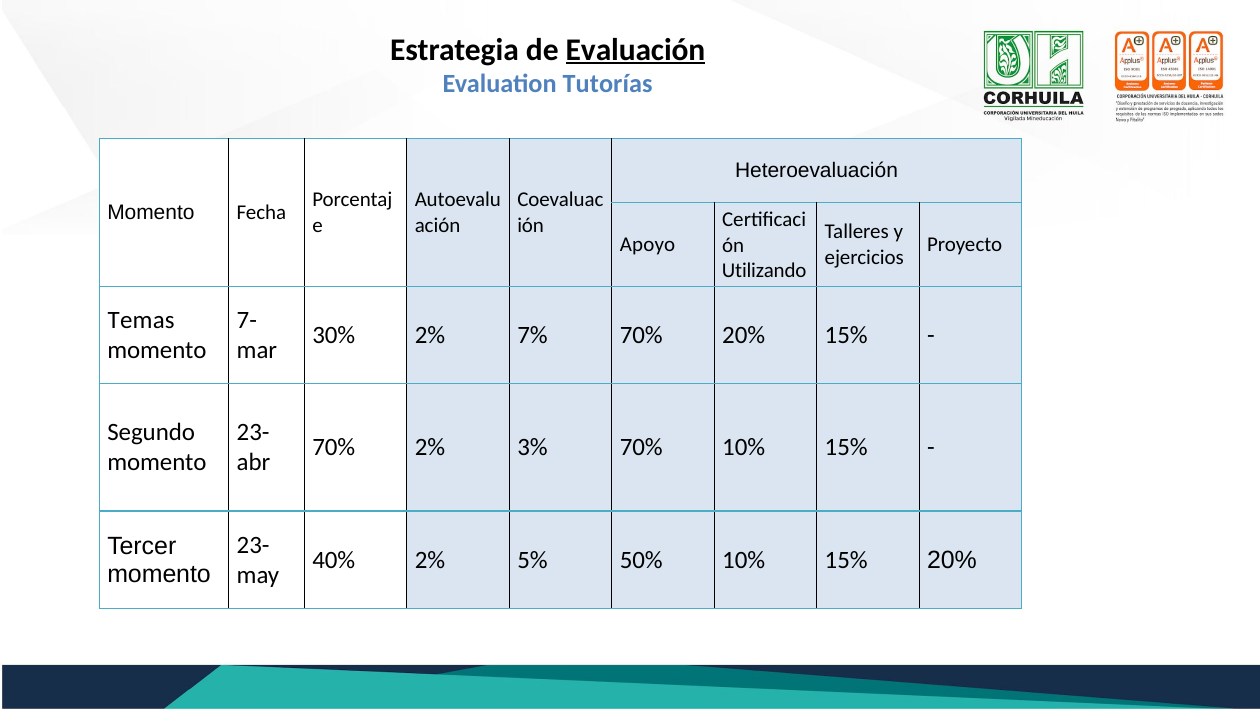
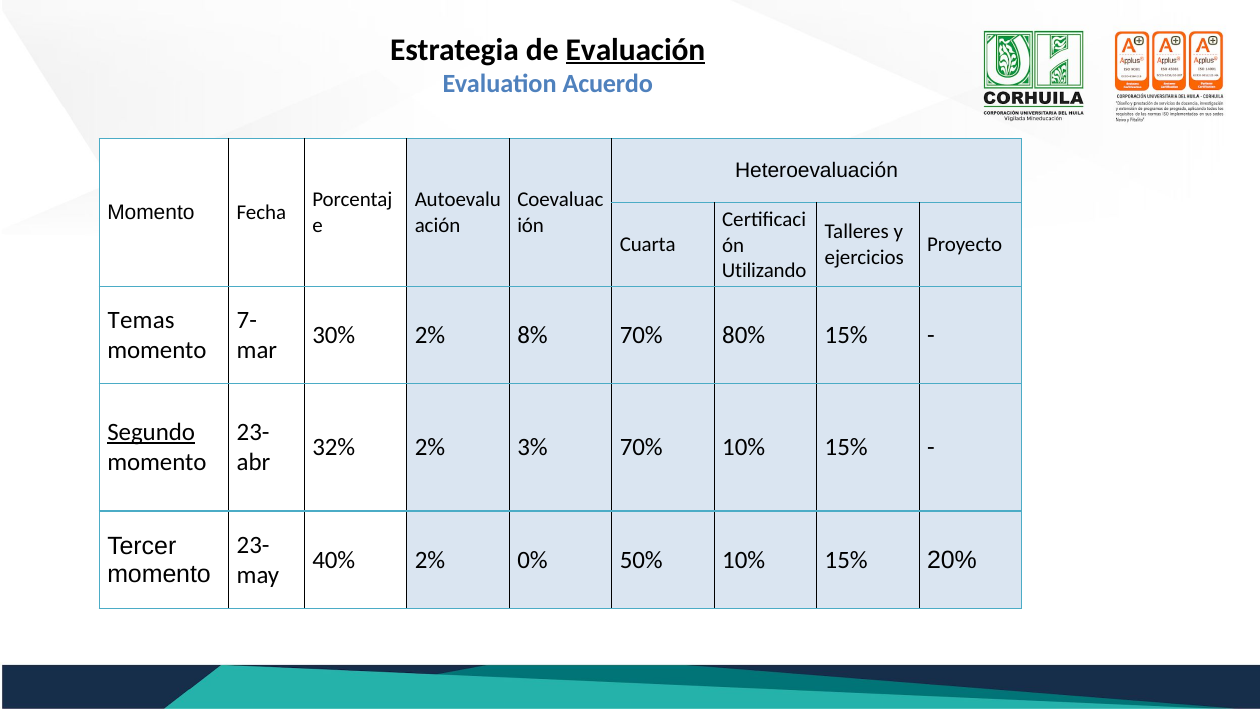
Tutorías: Tutorías -> Acuerdo (608, 84)
Apoyo: Apoyo -> Cuarta (648, 244)
7%: 7% -> 8% (532, 335)
70% 20%: 20% -> 80% (744, 335)
Segundo underline: none -> present (151, 432)
70%: 70% -> 32% (334, 447)
5%: 5% -> 0% (532, 560)
